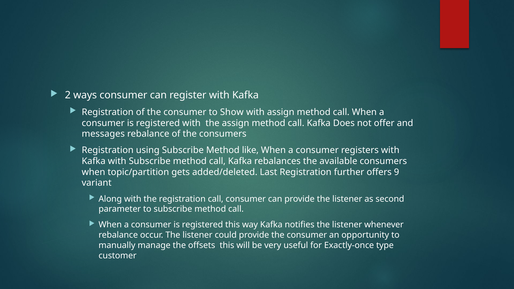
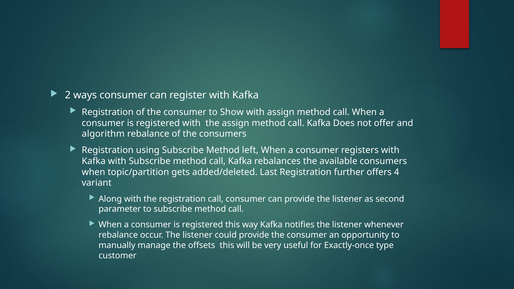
messages: messages -> algorithm (103, 134)
like: like -> left (250, 150)
9: 9 -> 4 (397, 172)
